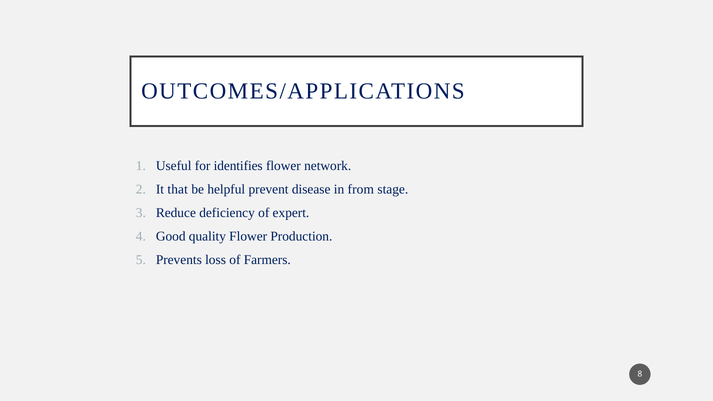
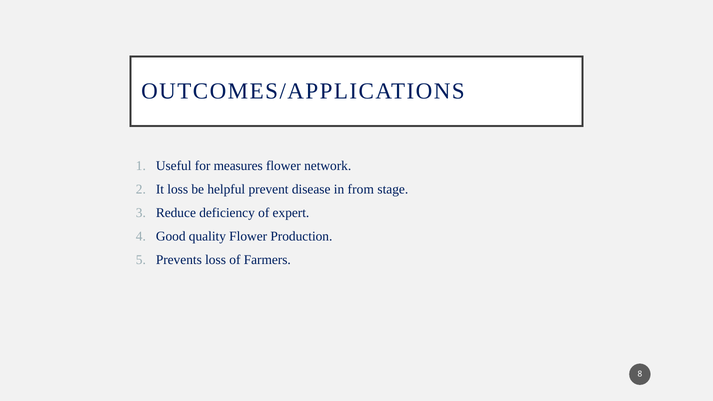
identifies: identifies -> measures (238, 166)
It that: that -> loss (178, 189)
